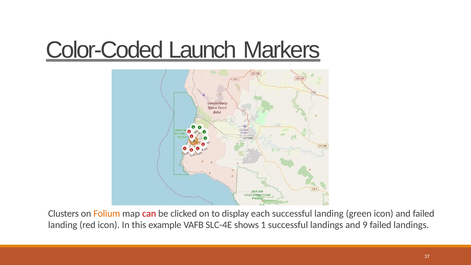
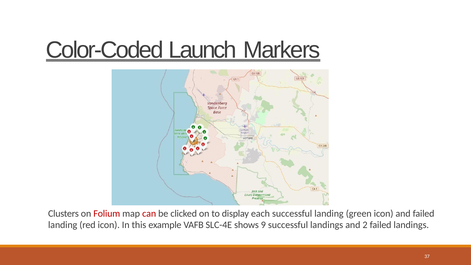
Folium colour: orange -> red (107, 214)
1: 1 -> 9 (263, 225)
9: 9 -> 2 (365, 225)
